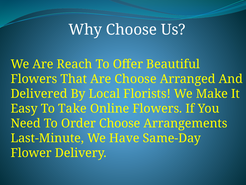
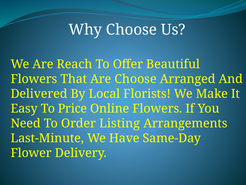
Take: Take -> Price (73, 108)
Order Choose: Choose -> Listing (120, 123)
